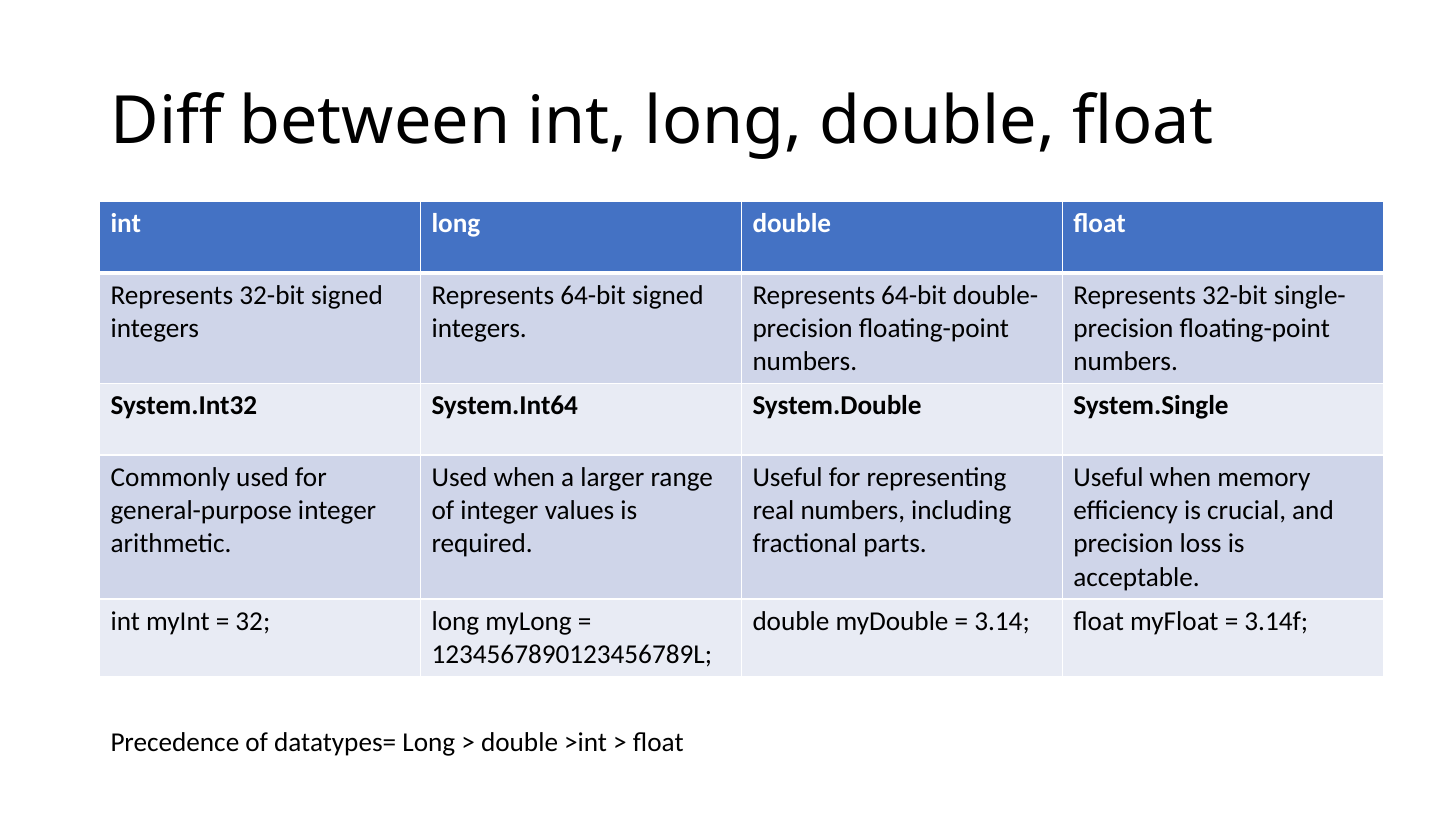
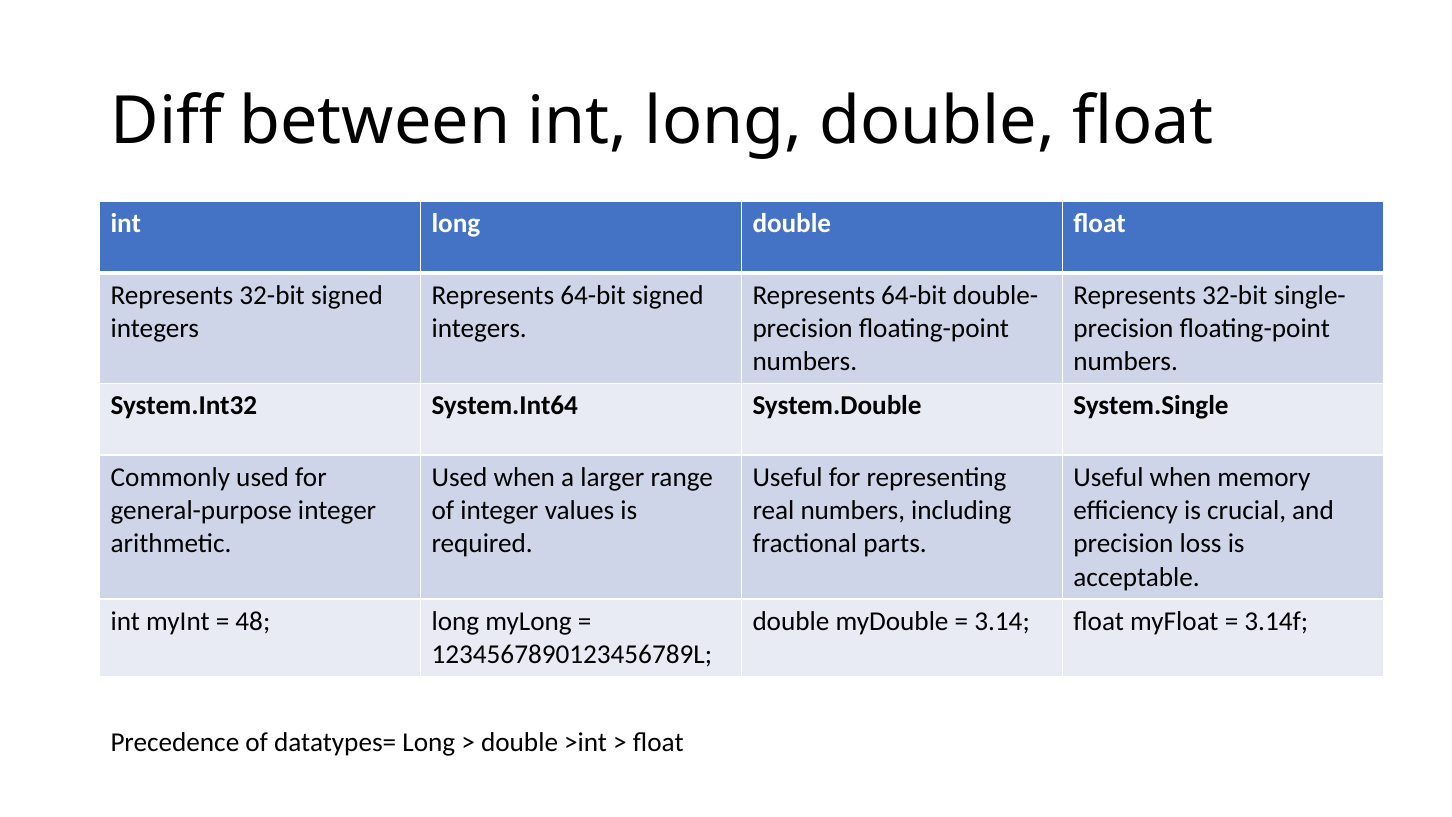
32: 32 -> 48 (253, 621)
